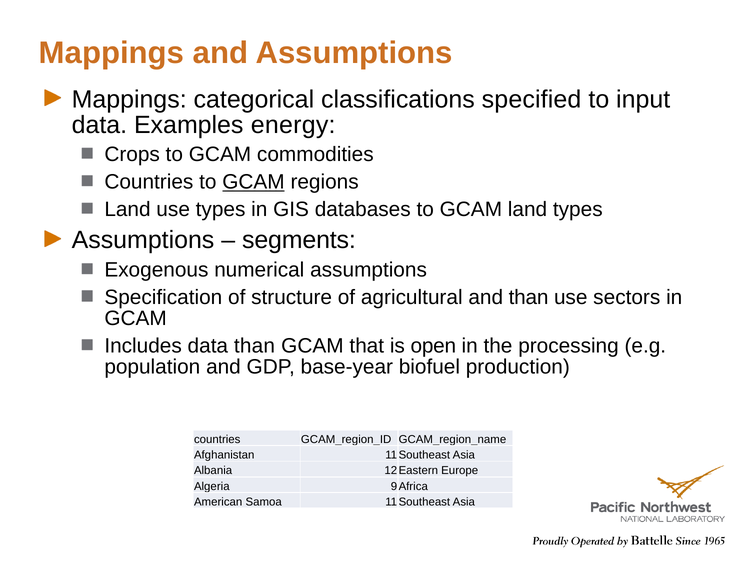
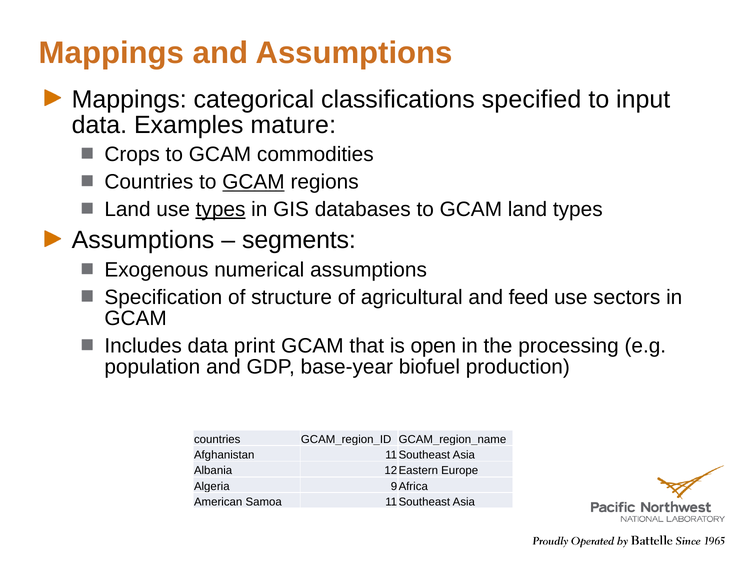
energy: energy -> mature (293, 125)
types underline: none -> present (221, 209)
and than: than -> feed (529, 297)
data than: than -> print (254, 346)
